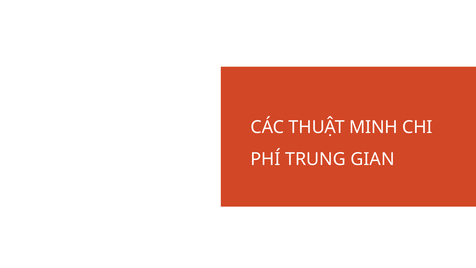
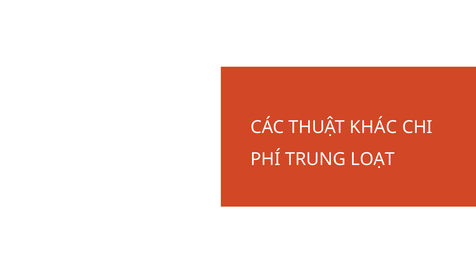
MINH: MINH -> KHÁC (373, 127)
GIAN: GIAN -> LOẠT (373, 159)
